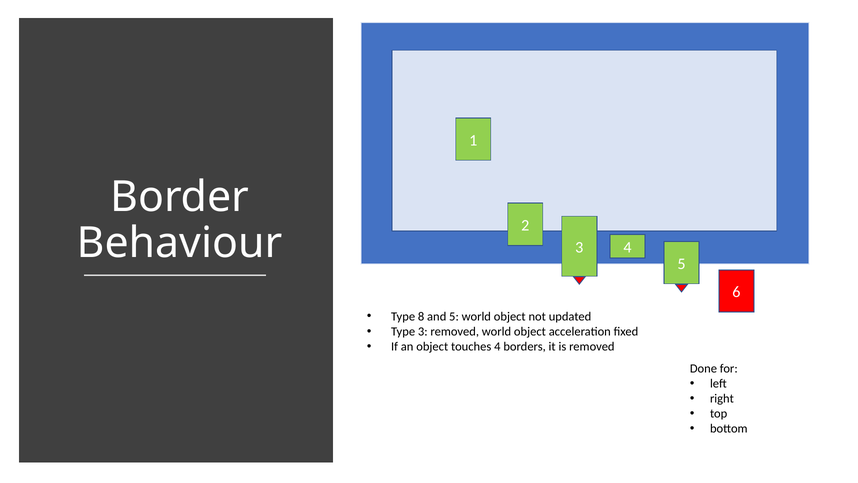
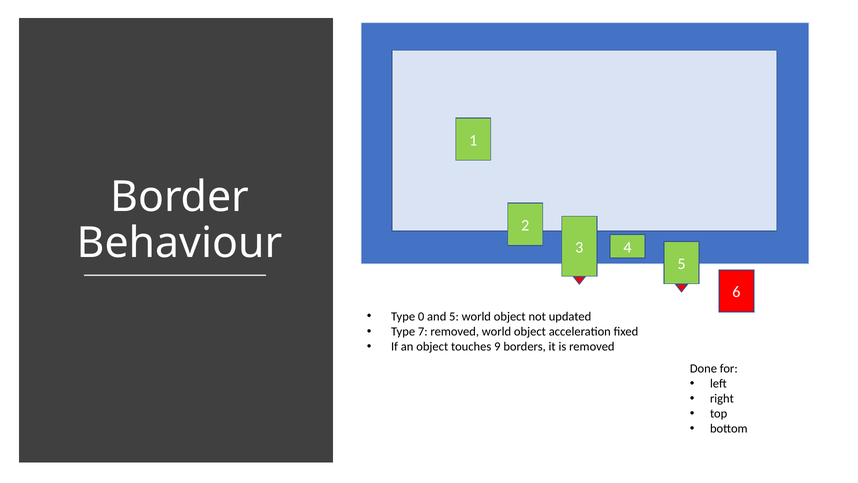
8: 8 -> 0 (421, 316)
Type 3: 3 -> 7 (423, 331)
touches 4: 4 -> 9 (497, 346)
